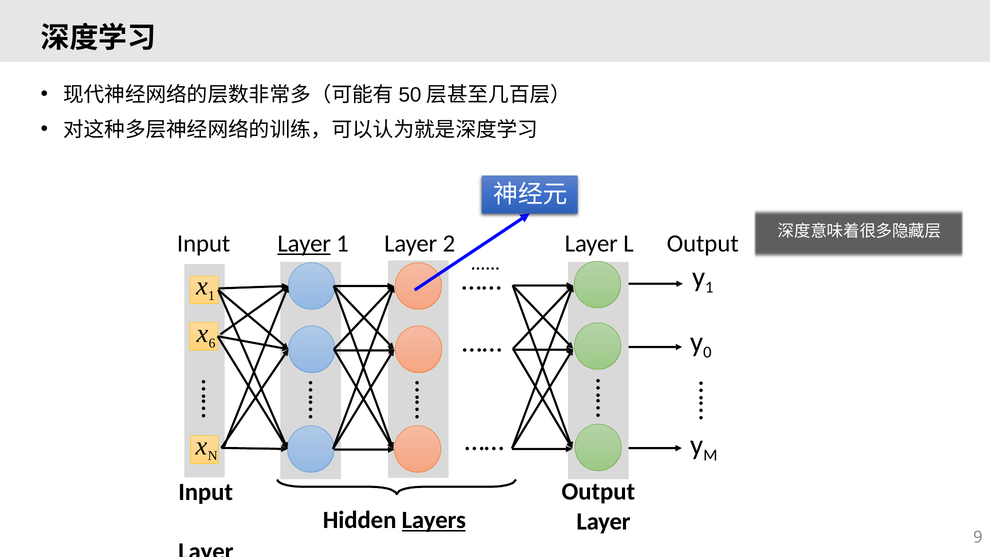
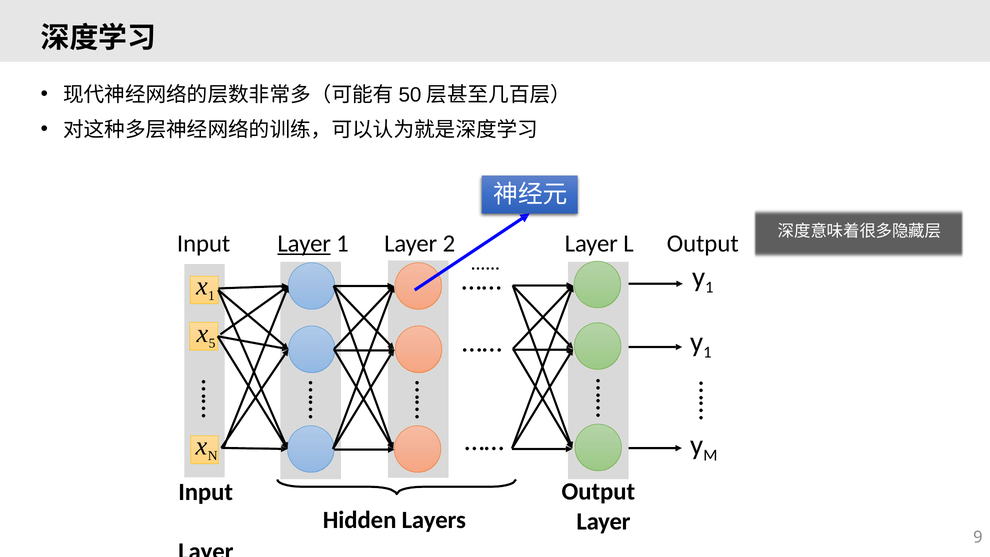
6: 6 -> 5 (212, 343)
0: 0 -> 1 (707, 352)
Layers underline: present -> none (434, 520)
